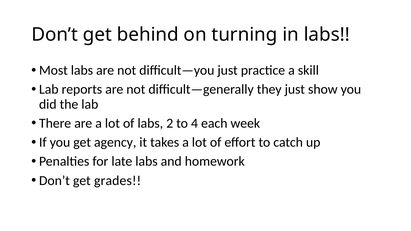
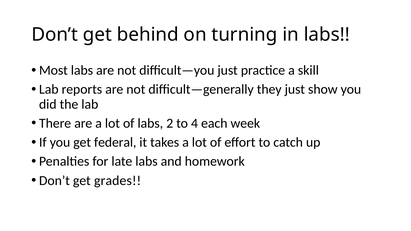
agency: agency -> federal (115, 142)
